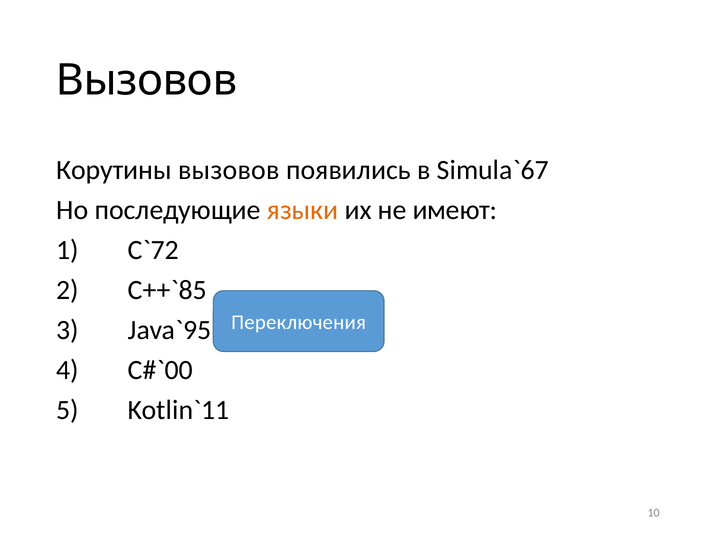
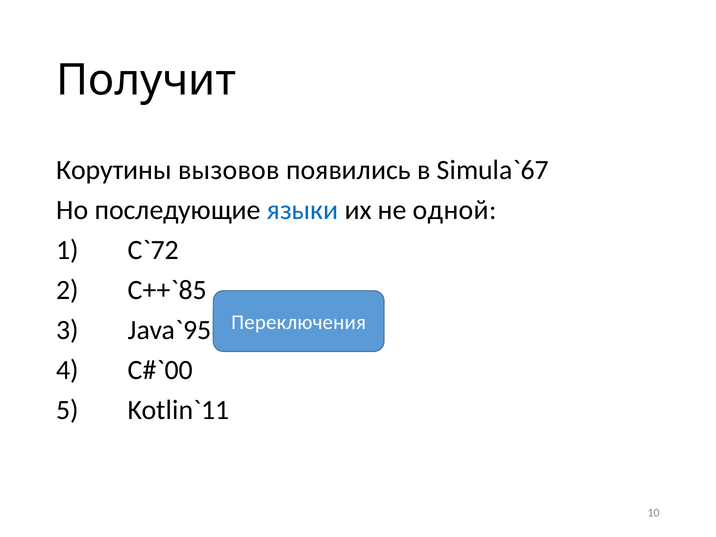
Вызовов: Вызовов -> Получит (146, 80)
языки colour: orange -> blue (303, 210)
имеют: имеют -> одной (455, 210)
